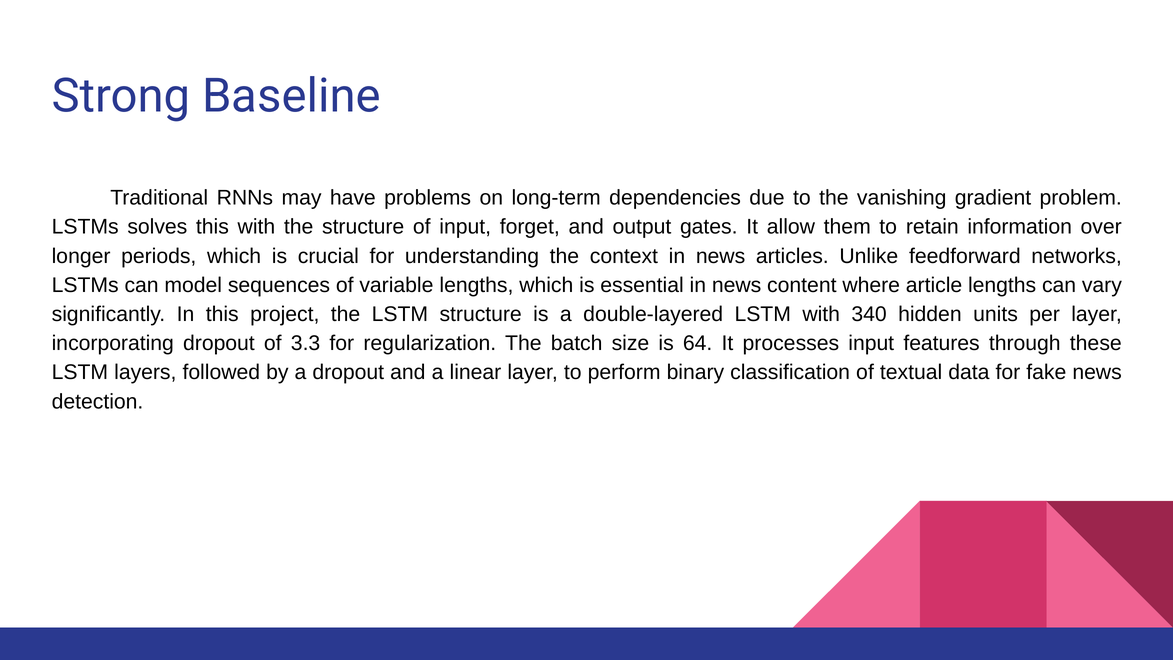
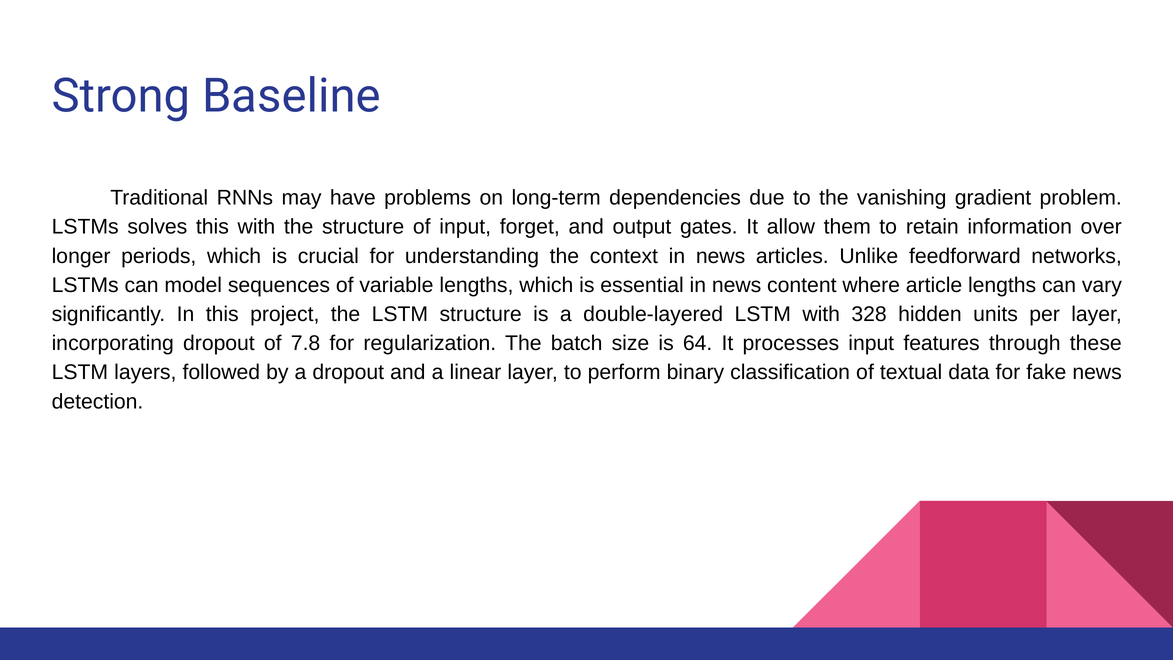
340: 340 -> 328 (869, 314)
3.3: 3.3 -> 7.8 (306, 343)
